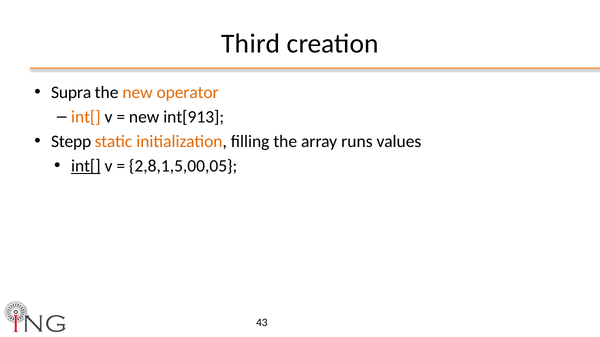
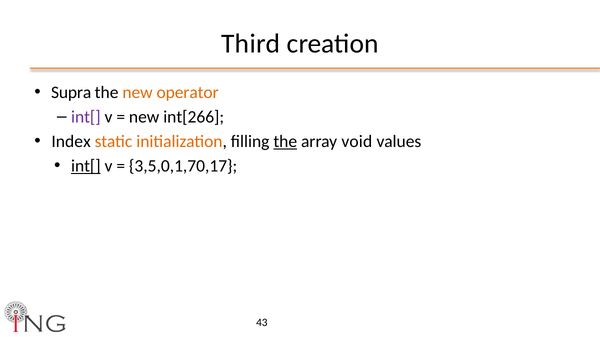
int[ colour: orange -> purple (86, 117)
int[913: int[913 -> int[266 (194, 117)
Stepp: Stepp -> Index (71, 142)
the underline: none -> present (285, 142)
runs: runs -> void (357, 142)
2,8,1,5,00,05: 2,8,1,5,00,05 -> 3,5,0,1,70,17 (183, 166)
